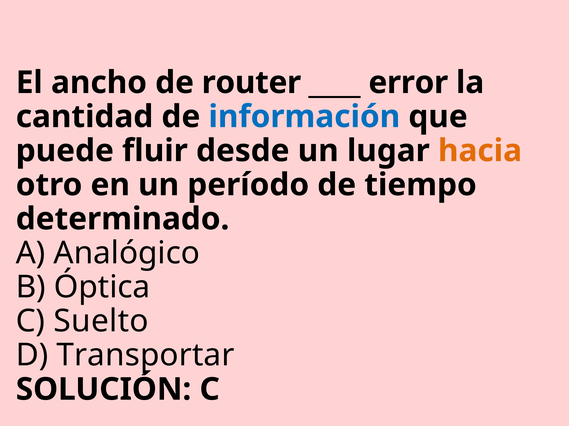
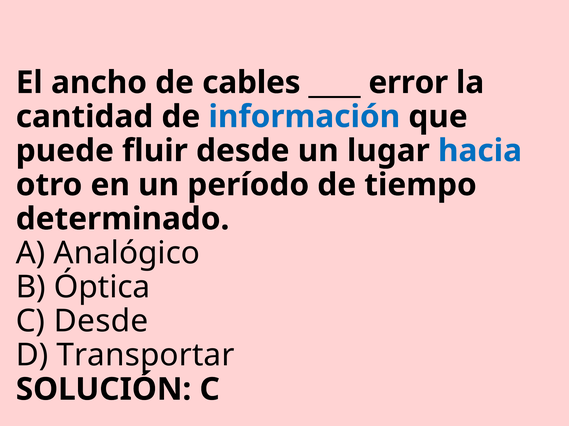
router: router -> cables (251, 83)
hacia colour: orange -> blue (480, 151)
C Suelto: Suelto -> Desde (101, 322)
